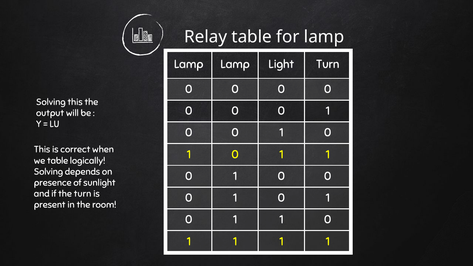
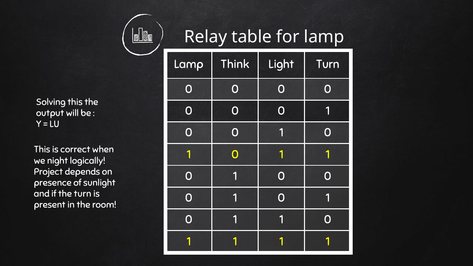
Lamp: Lamp -> Think (235, 64)
we table: table -> night (58, 161)
Solving: Solving -> Project (48, 172)
